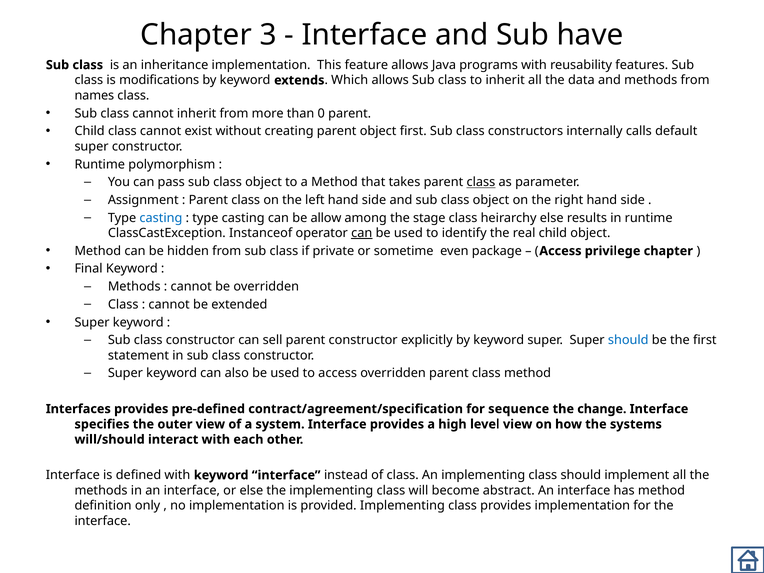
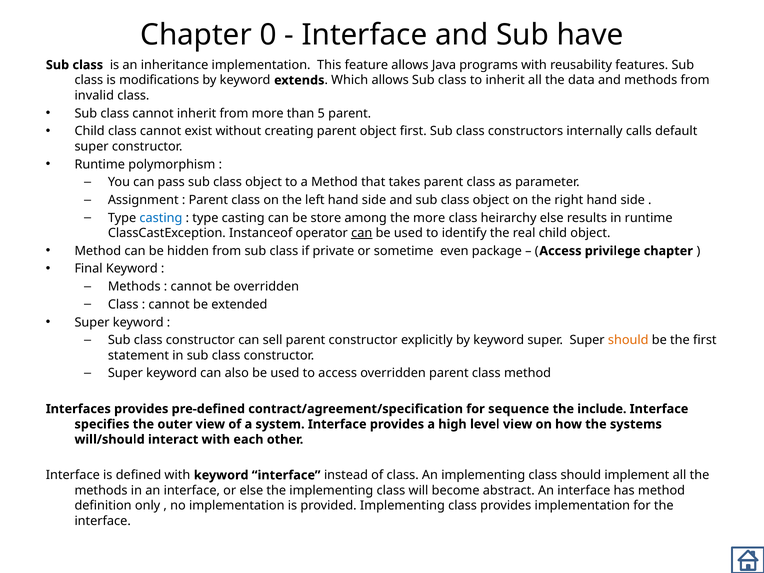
3: 3 -> 0 (268, 35)
names: names -> invalid (94, 96)
0: 0 -> 5 (321, 113)
class underline: present -> none (481, 182)
allow: allow -> store (326, 218)
the stage: stage -> more (429, 218)
should colour: blue -> orange (628, 340)
change: change -> include (602, 409)
